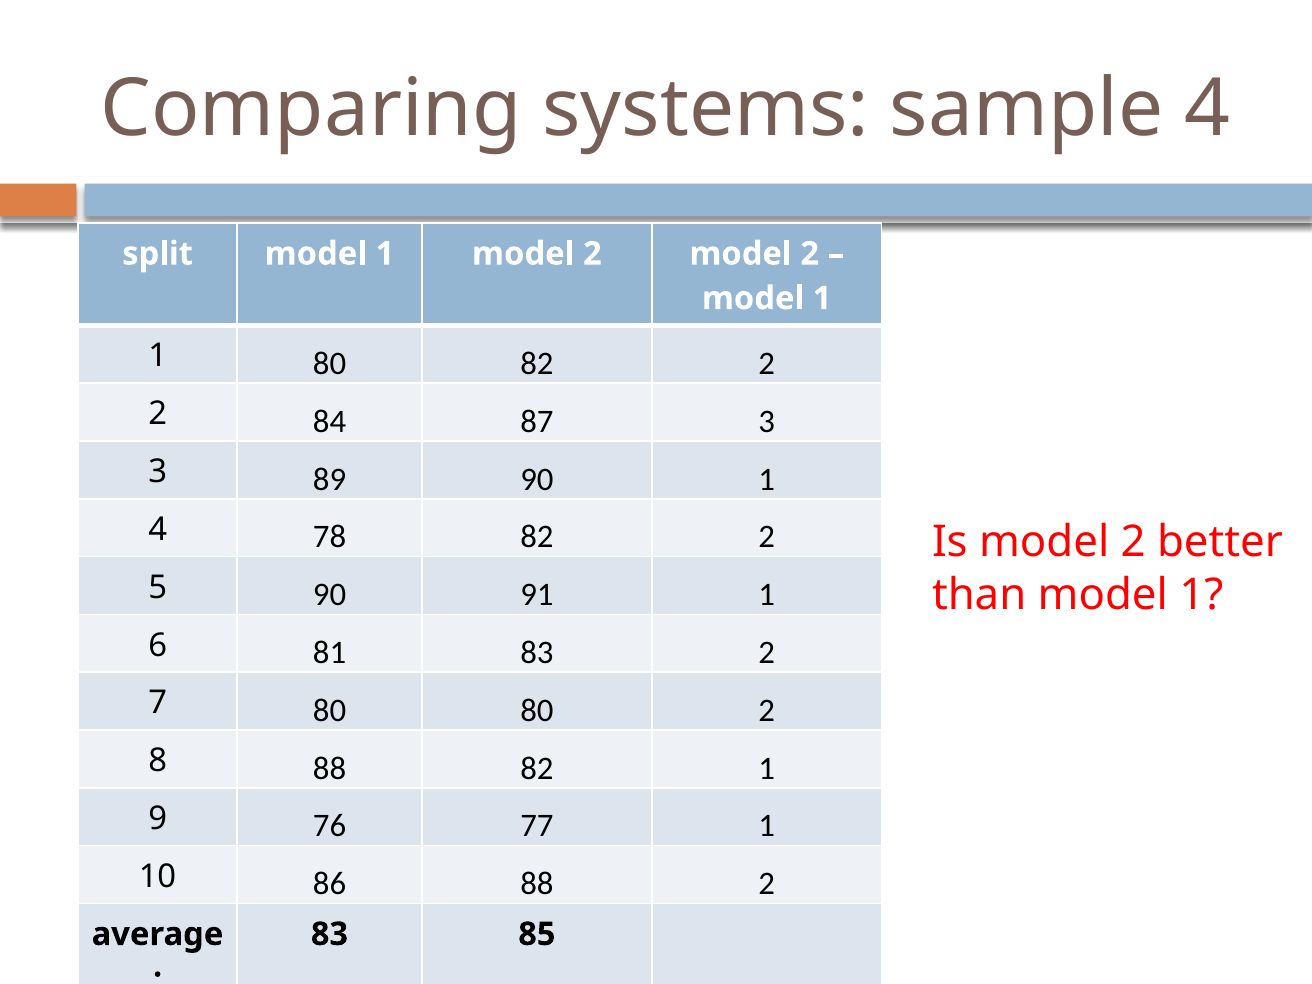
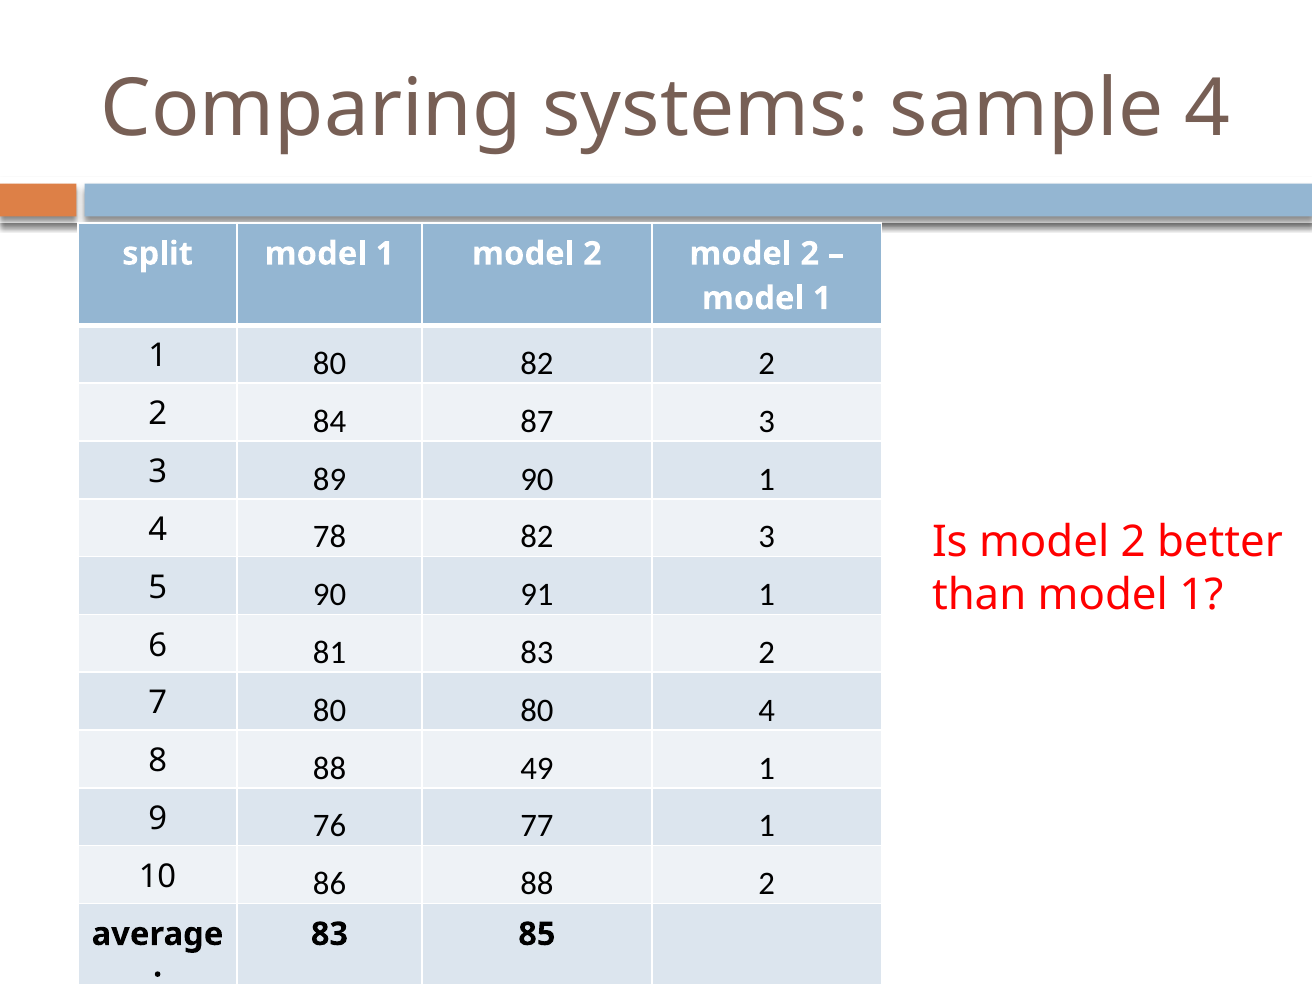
78 82 2: 2 -> 3 (767, 537)
80 2: 2 -> 4 (767, 710)
88 82: 82 -> 49 (537, 768)
